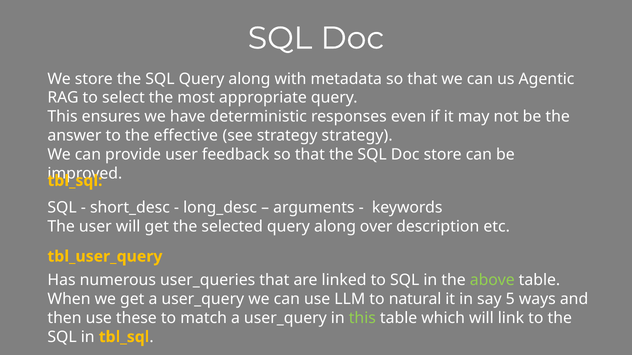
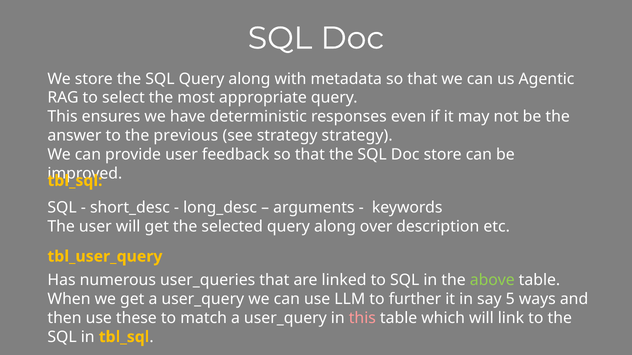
effective: effective -> previous (186, 136)
natural: natural -> further (415, 299)
this colour: light green -> pink (362, 318)
